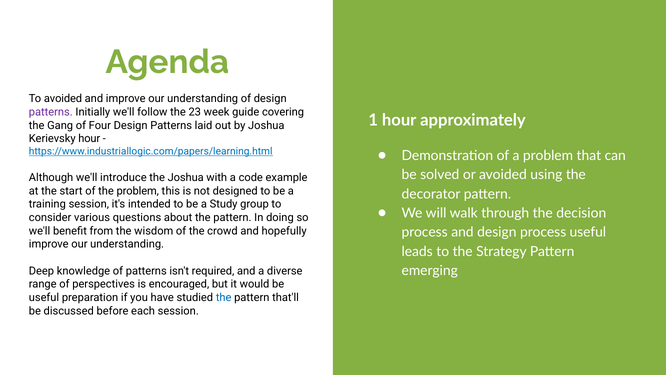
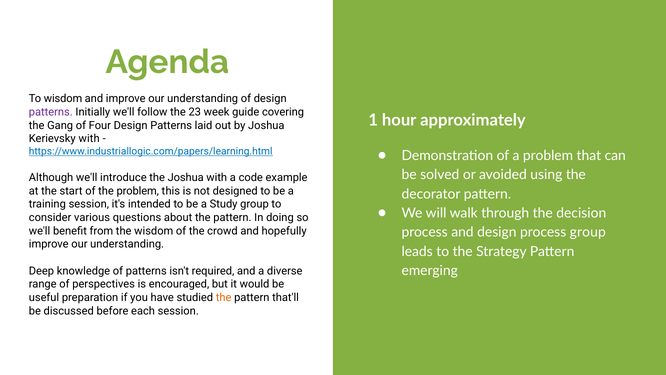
To avoided: avoided -> wisdom (63, 99)
Kerievsky hour: hour -> with (89, 139)
process useful: useful -> group (588, 232)
the colour: blue -> orange (224, 297)
